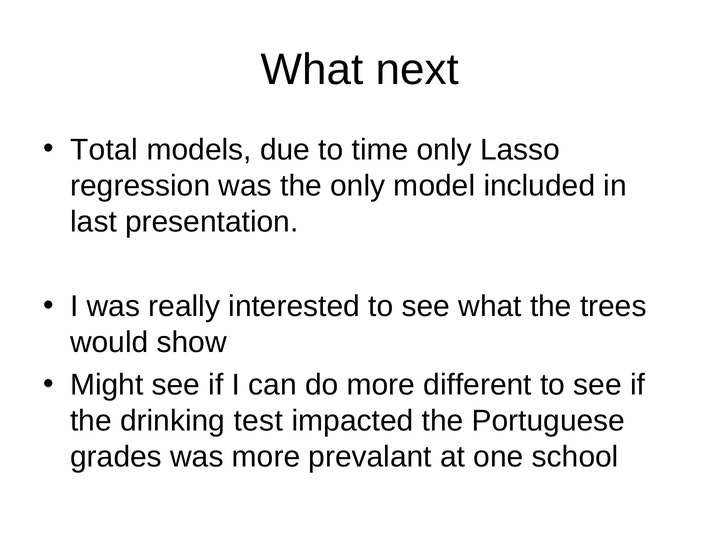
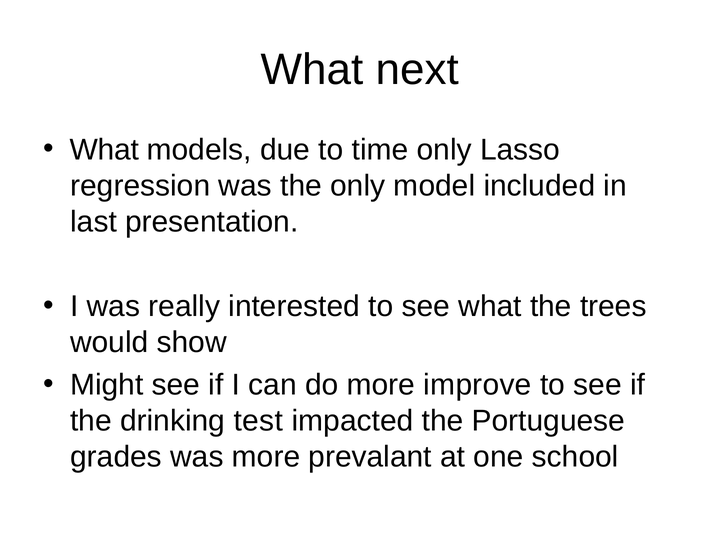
Total: Total -> What (104, 150)
different: different -> improve (477, 385)
